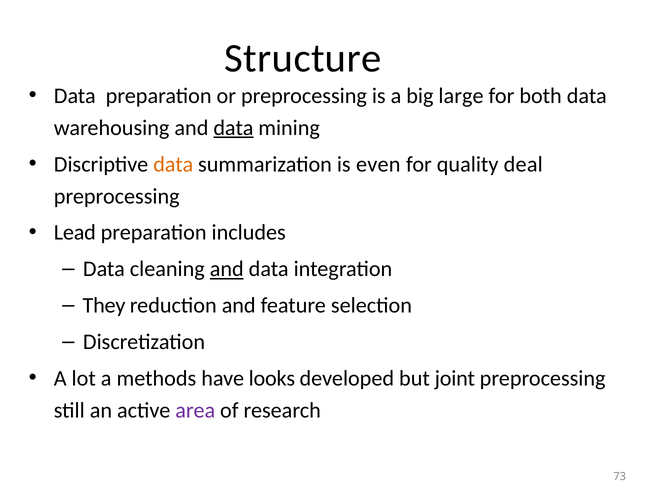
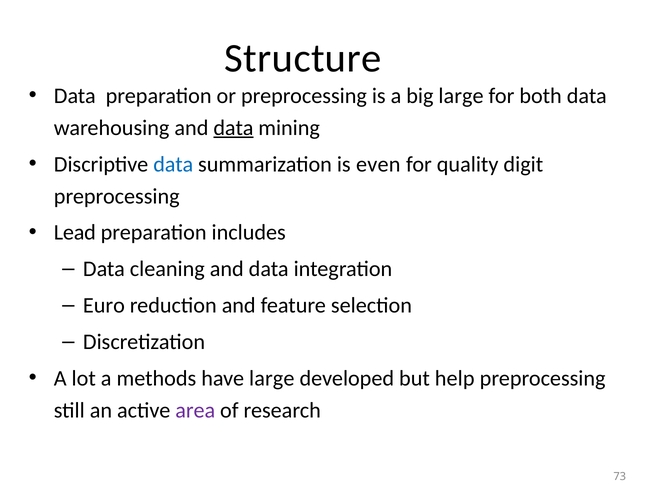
data colour: orange -> blue (173, 164)
deal: deal -> digit (523, 164)
and underline: present -> none (227, 269)
They: They -> Euro (104, 305)
have looks: looks -> large (272, 378)
joint: joint -> help (455, 378)
